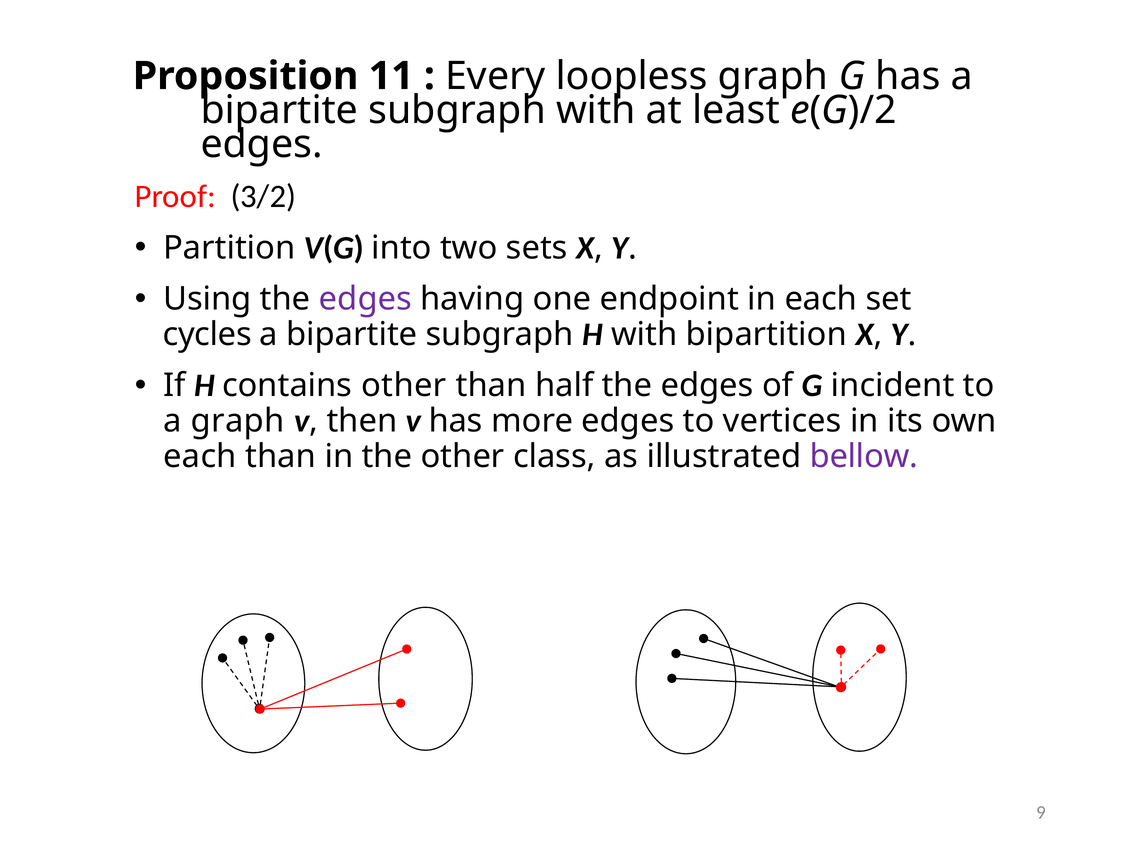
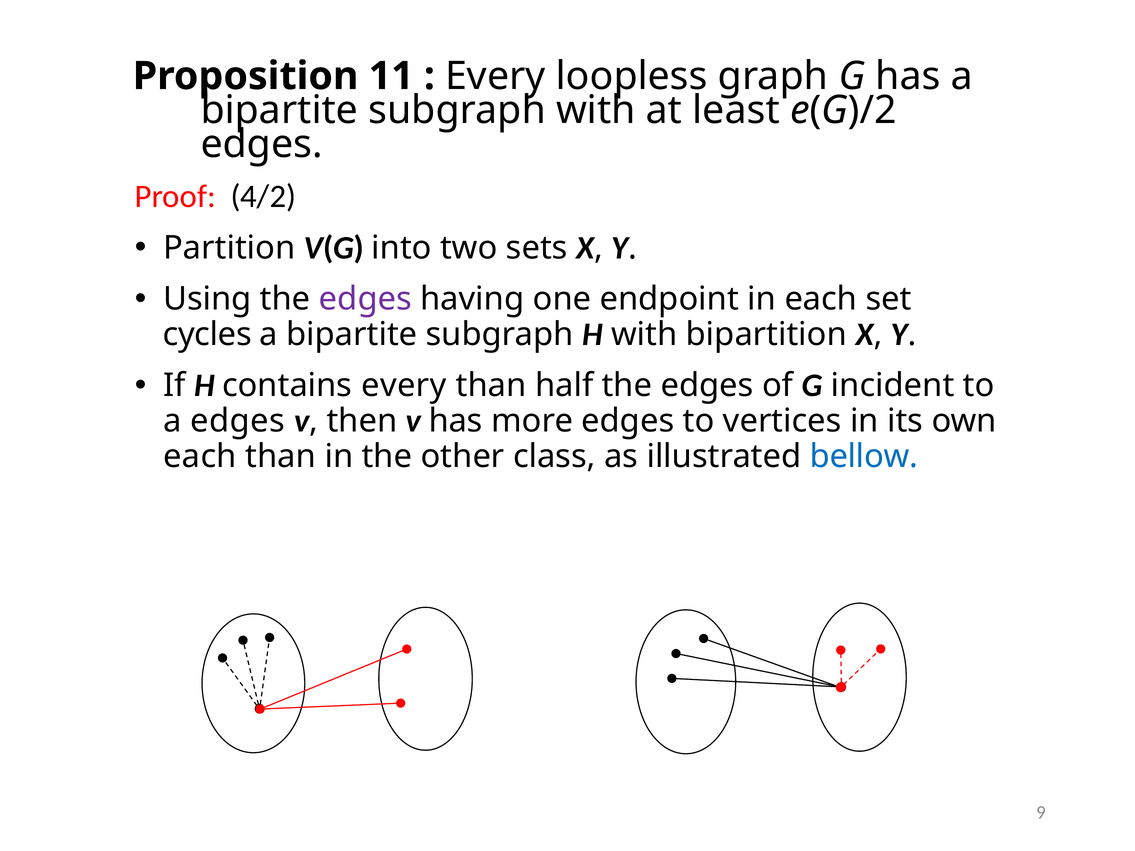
3/2: 3/2 -> 4/2 (263, 197)
contains other: other -> every (404, 386)
a graph: graph -> edges (238, 421)
bellow colour: purple -> blue (864, 457)
